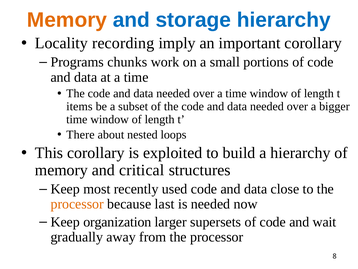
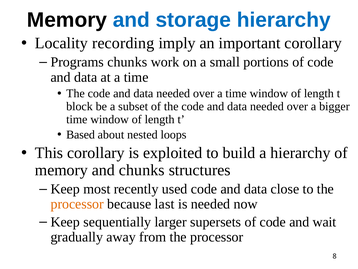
Memory colour: orange -> black (67, 20)
items: items -> block (79, 106)
There: There -> Based (81, 134)
and critical: critical -> chunks (142, 170)
organization: organization -> sequentially (117, 221)
